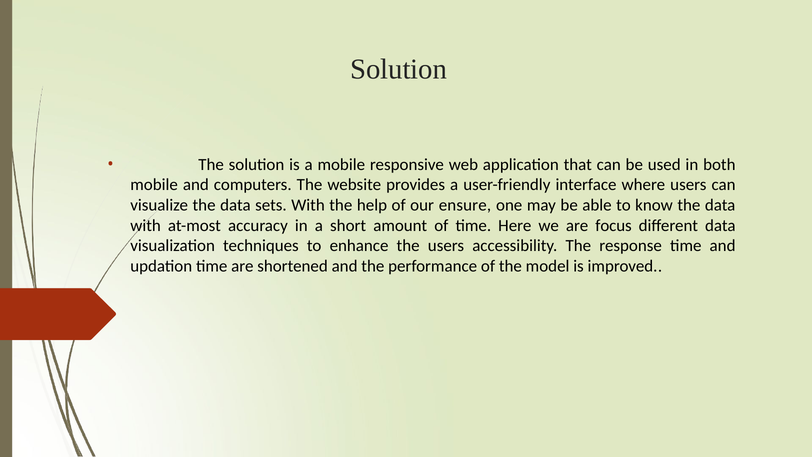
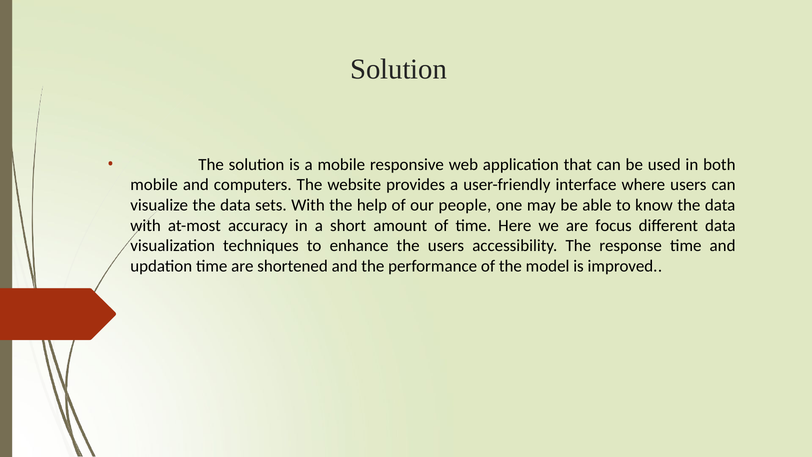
ensure: ensure -> people (465, 205)
